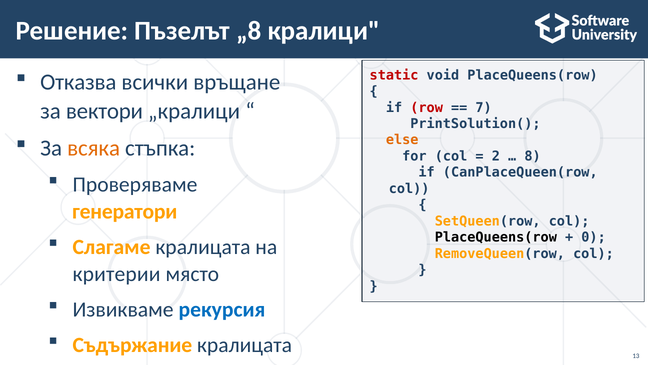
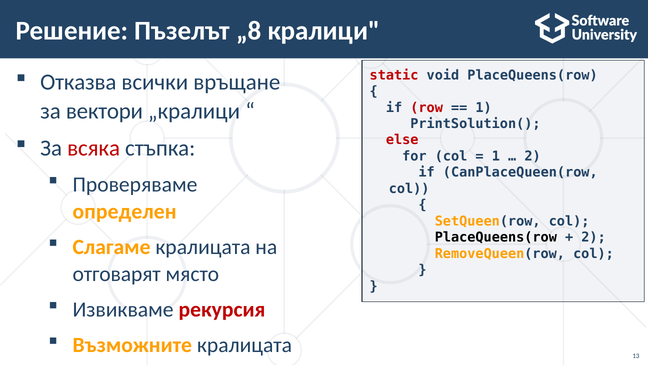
7: 7 -> 1 (484, 107)
else colour: orange -> red (402, 140)
всяка colour: orange -> red (94, 148)
2: 2 -> 1 (496, 156)
8: 8 -> 2 (533, 156)
генератори: генератори -> определен (125, 211)
0: 0 -> 2 (594, 237)
критерии: критерии -> отговарят (117, 274)
рекурсия colour: blue -> red (222, 309)
Съдържание: Съдържание -> Възможните (132, 345)
